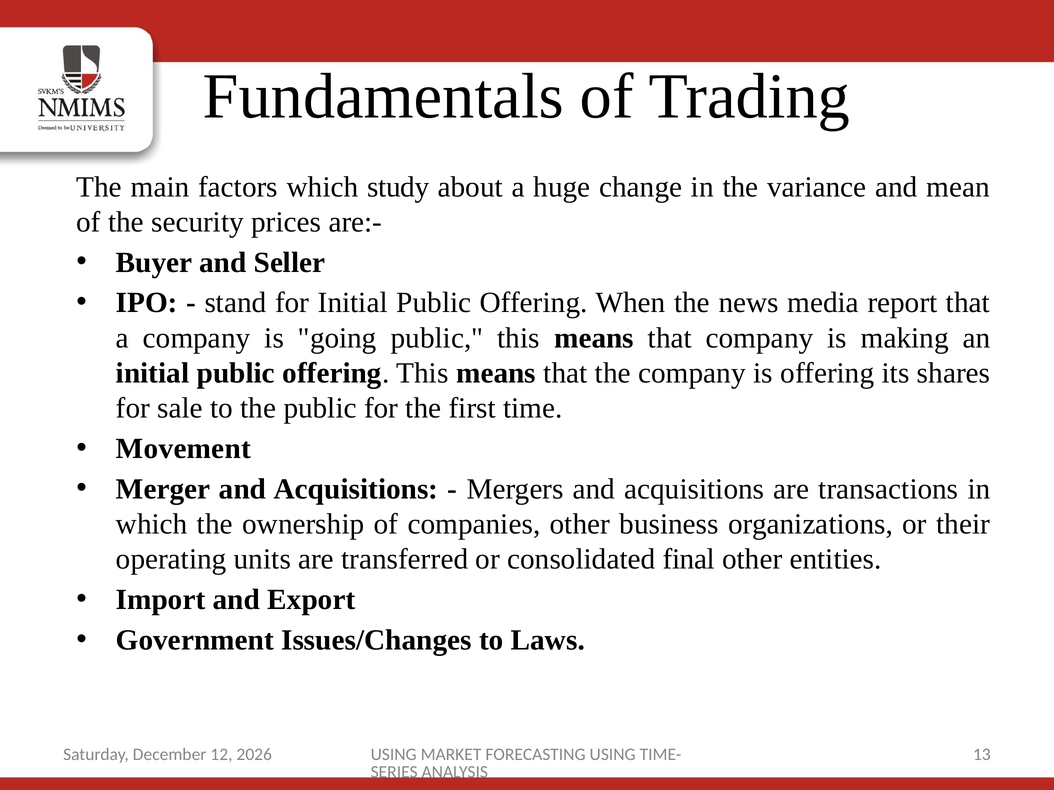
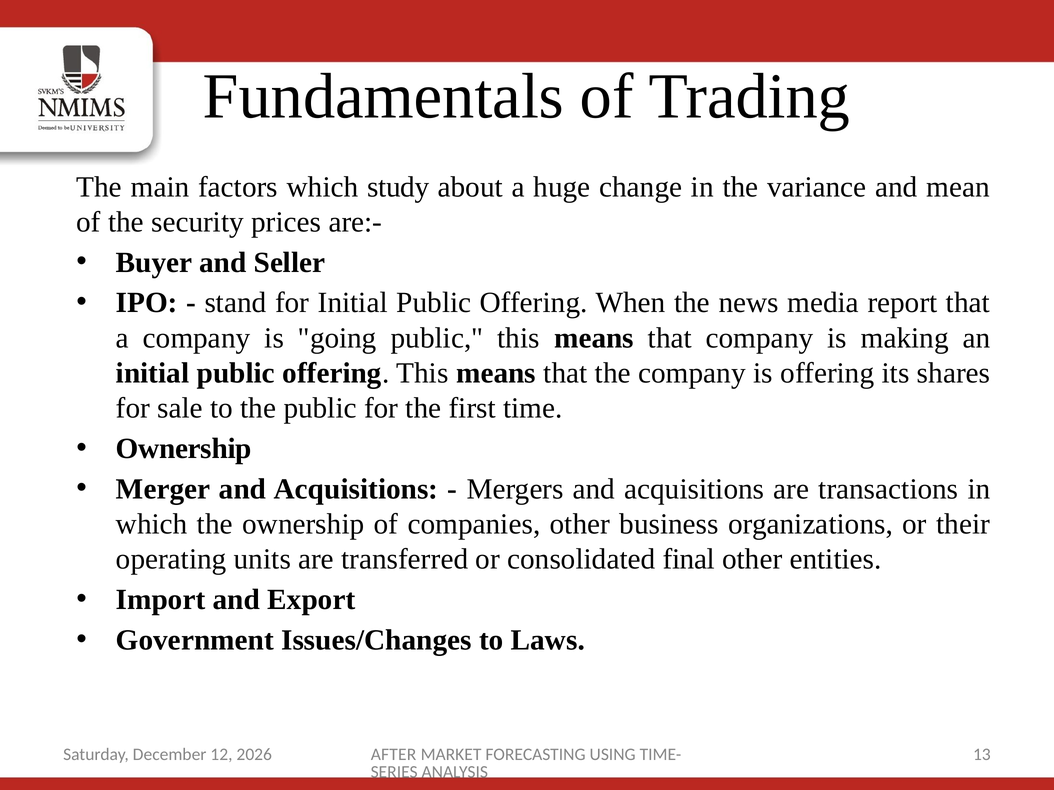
Movement: Movement -> Ownership (184, 449)
USING: USING -> AFTER (394, 755)
